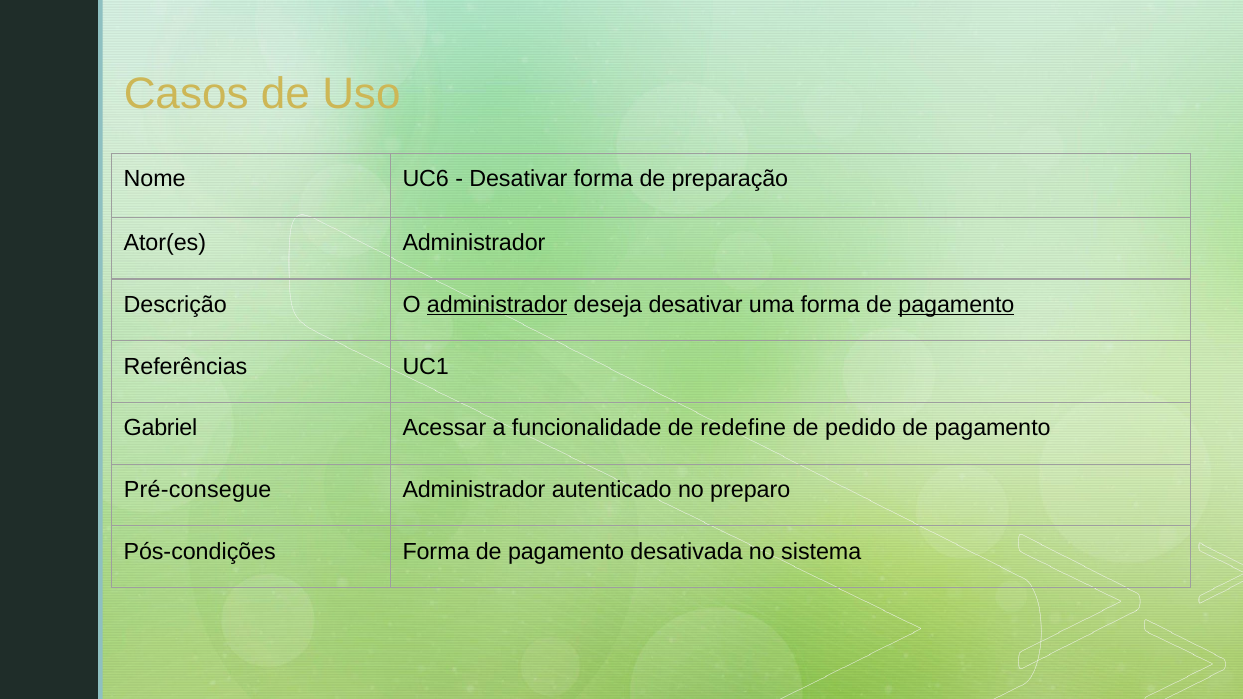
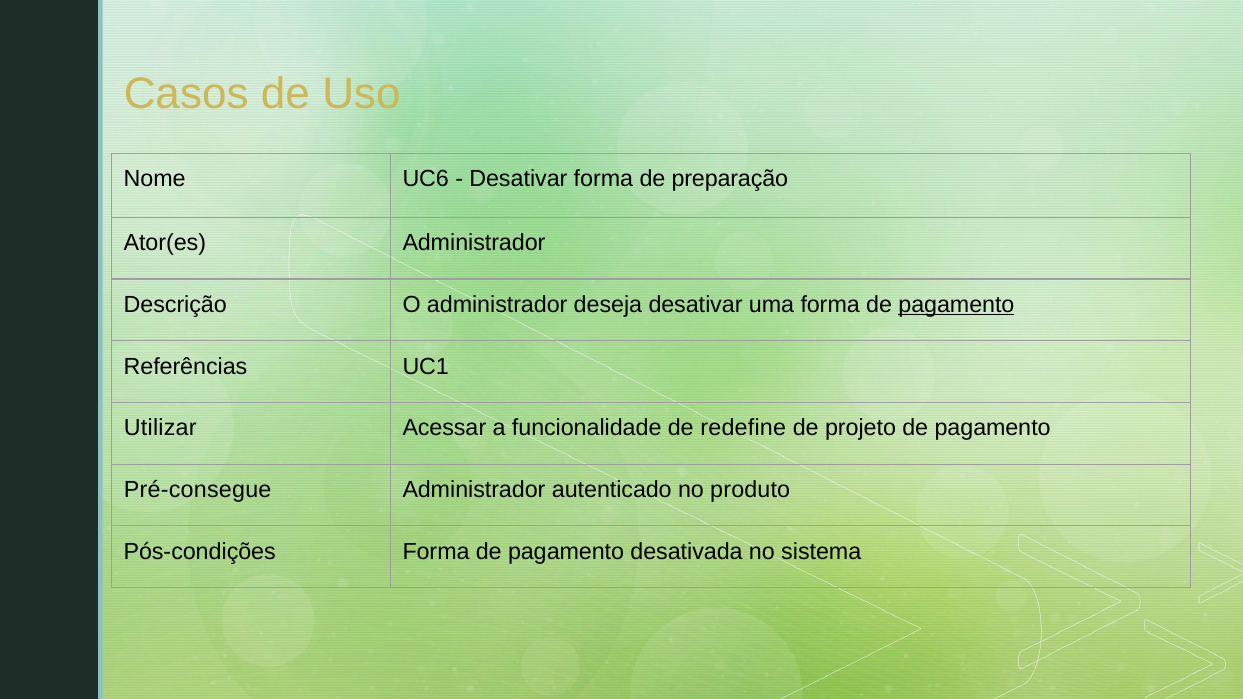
administrador underline: present -> none (497, 305)
Gabriel: Gabriel -> Utilizar (160, 428)
pedido: pedido -> projeto (861, 428)
preparo: preparo -> produto (750, 490)
